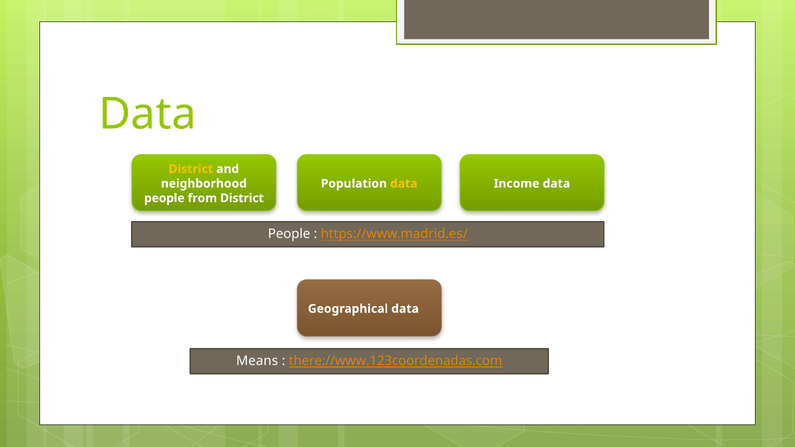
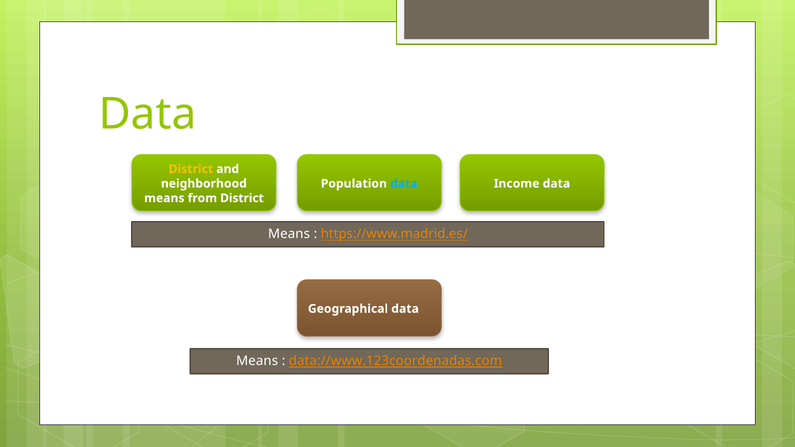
data colour: yellow -> light blue (404, 184)
people: people -> means (164, 198)
People: People -> Means (289, 234)
there://www.123coordenadas.com: there://www.123coordenadas.com -> data://www.123coordenadas.com (395, 361)
